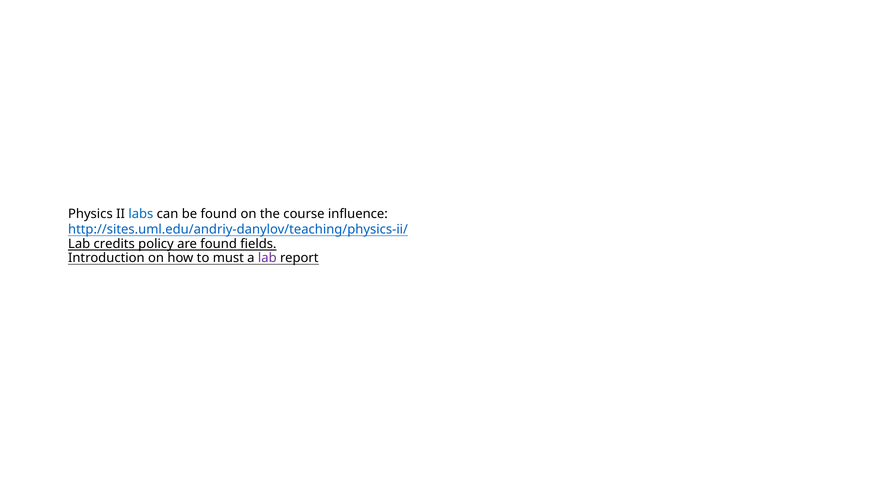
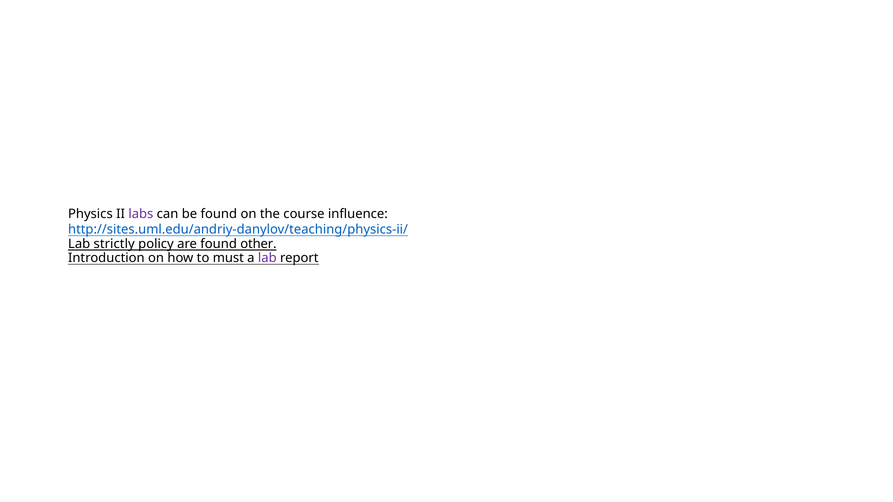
labs colour: blue -> purple (141, 214)
credits: credits -> strictly (114, 244)
fields: fields -> other (258, 244)
